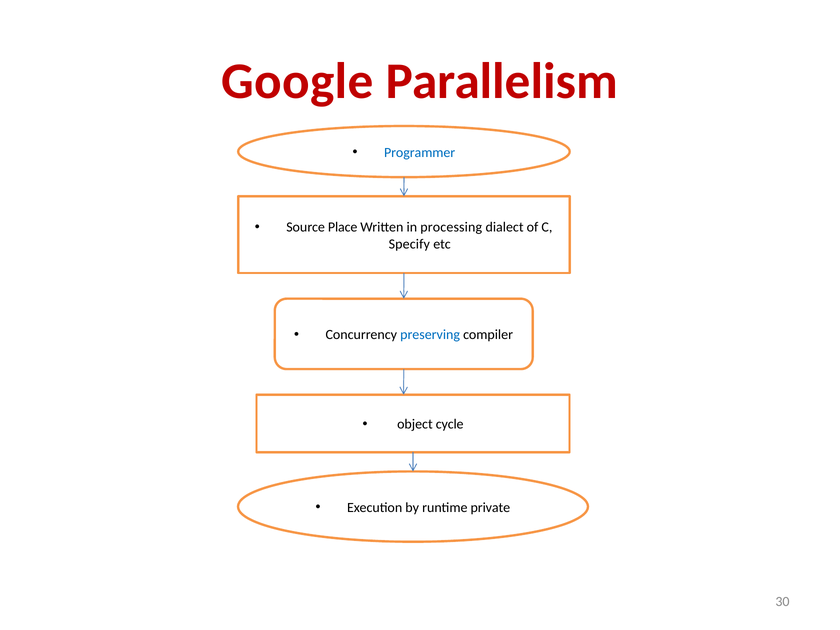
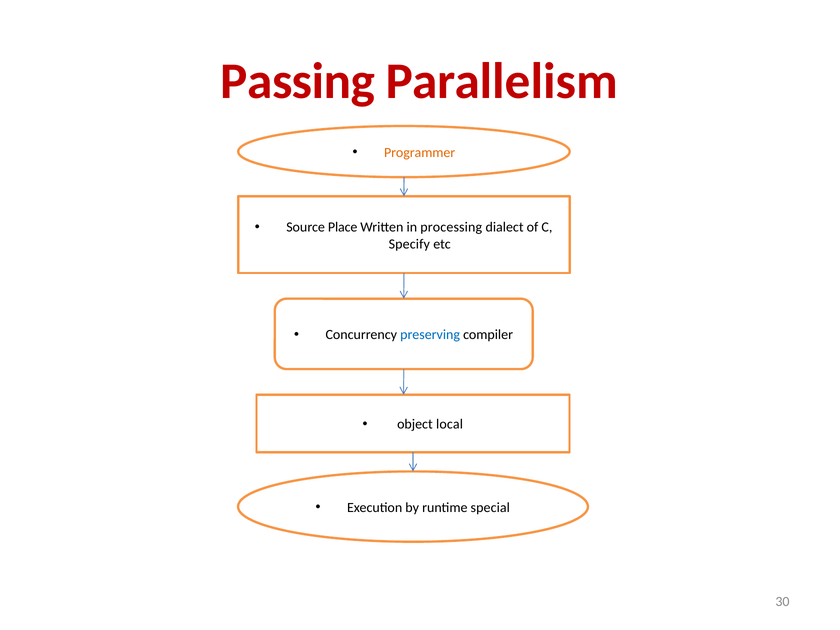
Google: Google -> Passing (298, 81)
Programmer colour: blue -> orange (420, 153)
cycle: cycle -> local (450, 424)
private: private -> special (490, 508)
